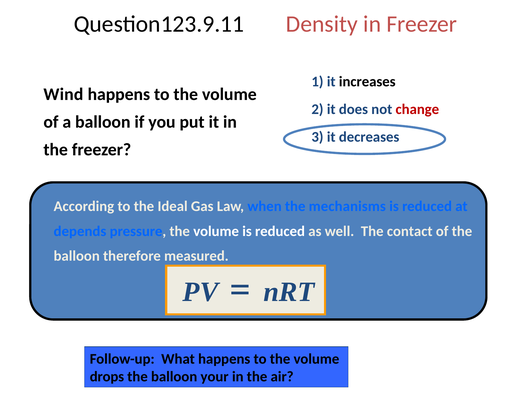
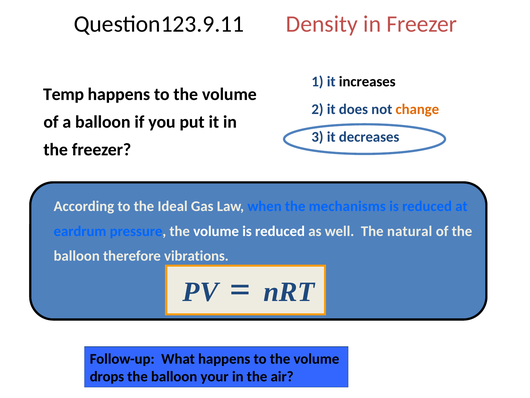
Wind: Wind -> Temp (64, 94)
change colour: red -> orange (417, 109)
depends: depends -> eardrum (80, 231)
contact: contact -> natural (410, 231)
measured: measured -> vibrations (196, 256)
